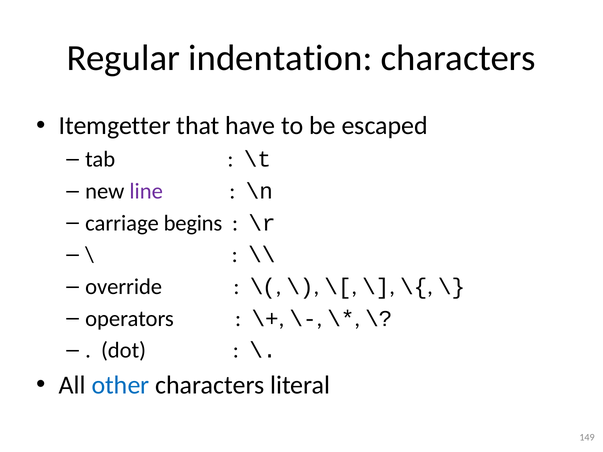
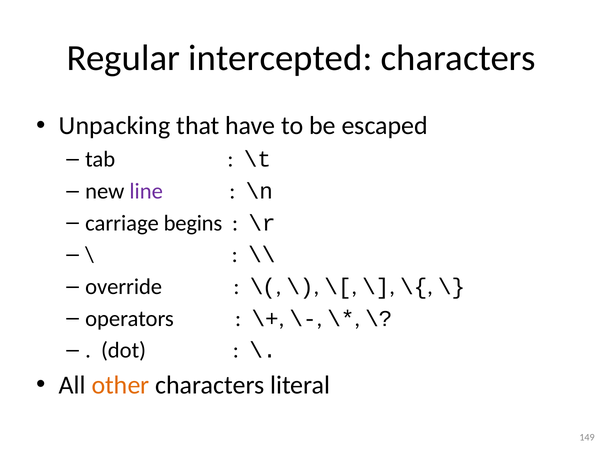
indentation: indentation -> intercepted (280, 58)
Itemgetter: Itemgetter -> Unpacking (115, 126)
other colour: blue -> orange (121, 385)
